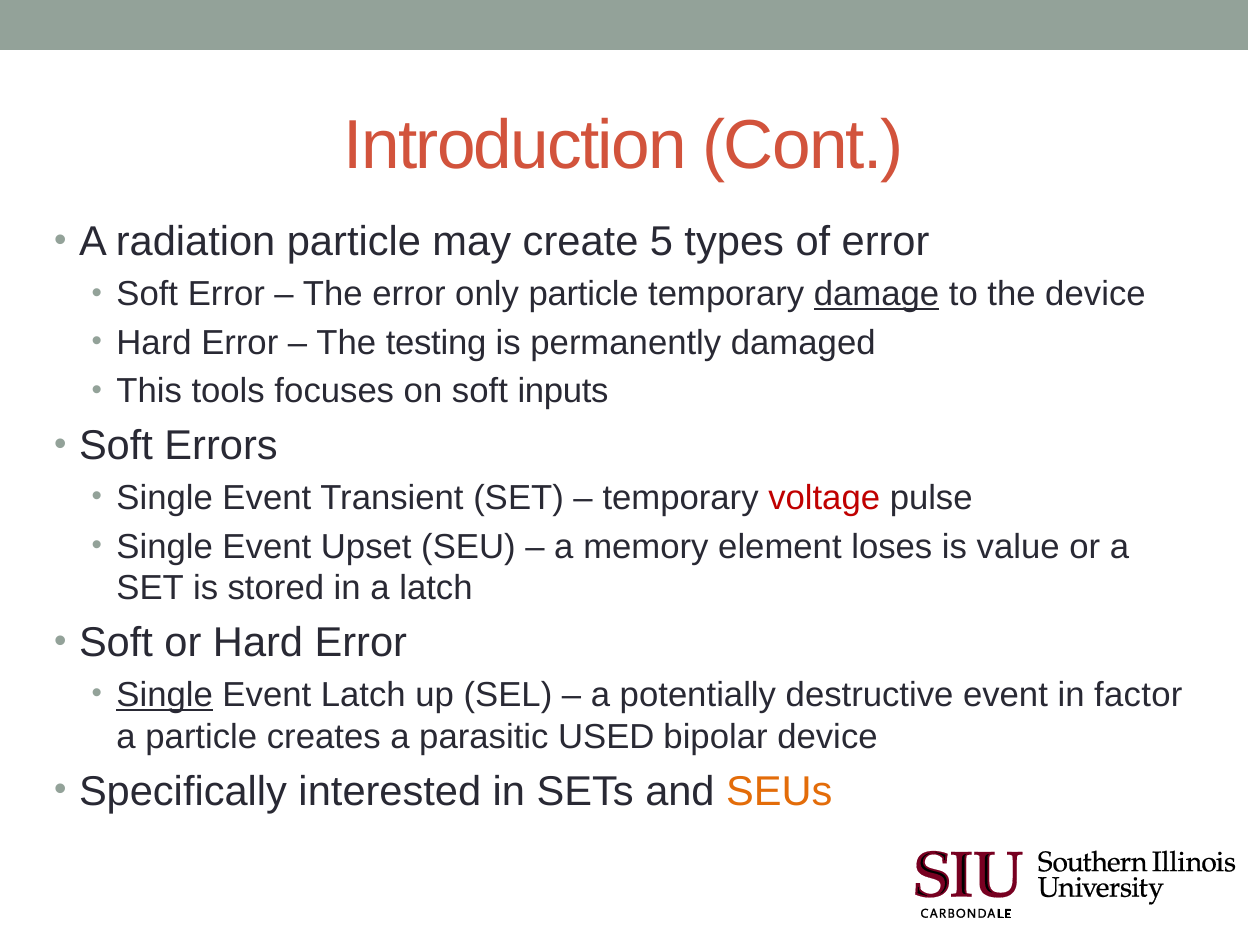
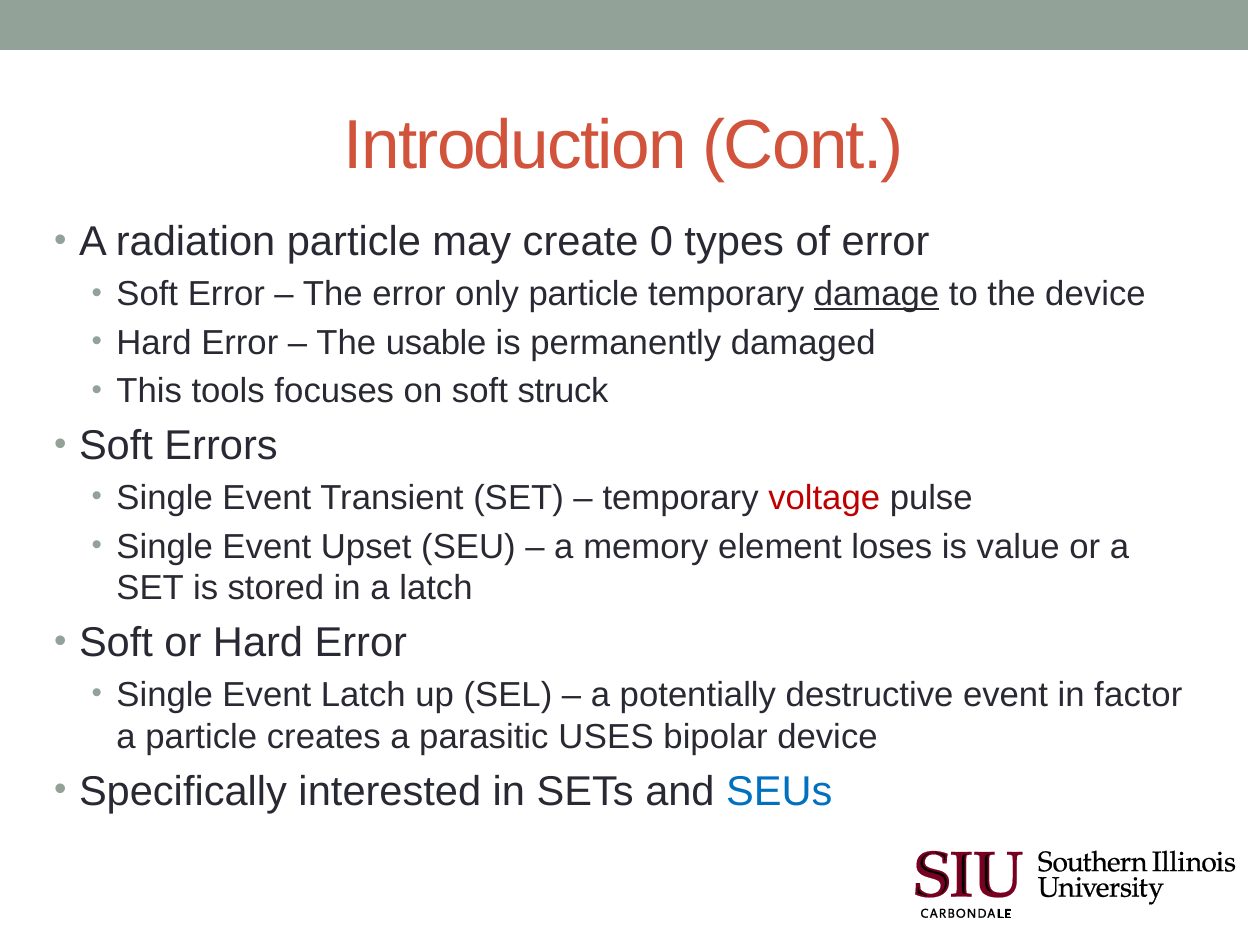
5: 5 -> 0 (661, 242)
testing: testing -> usable (436, 343)
inputs: inputs -> struck (563, 391)
Single underline: present -> none (165, 695)
USED: USED -> USES (606, 737)
SEUs colour: orange -> blue (779, 791)
